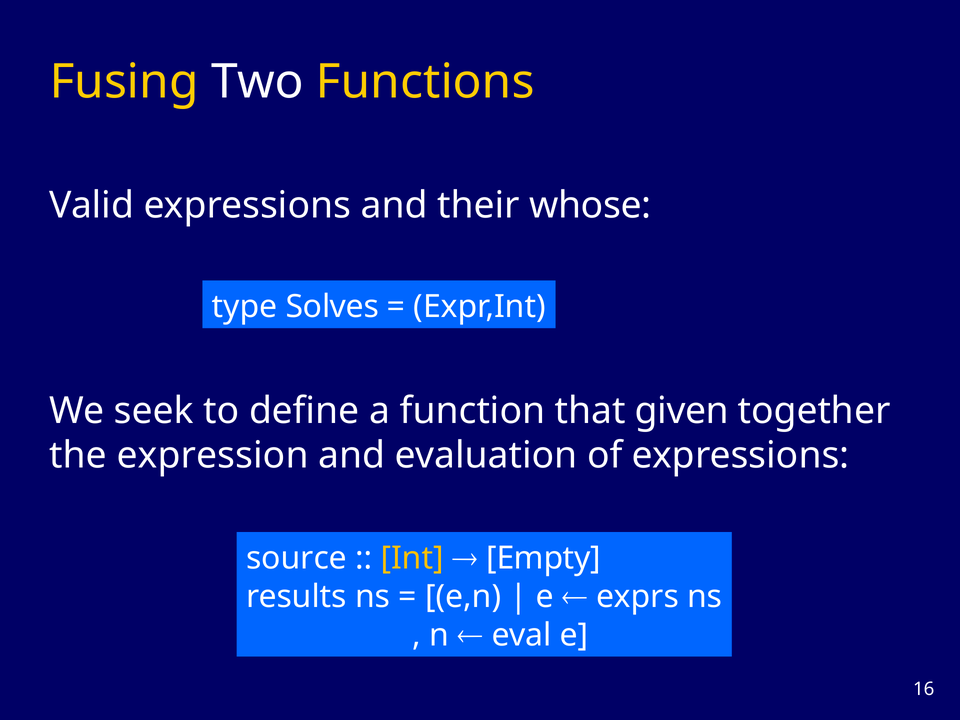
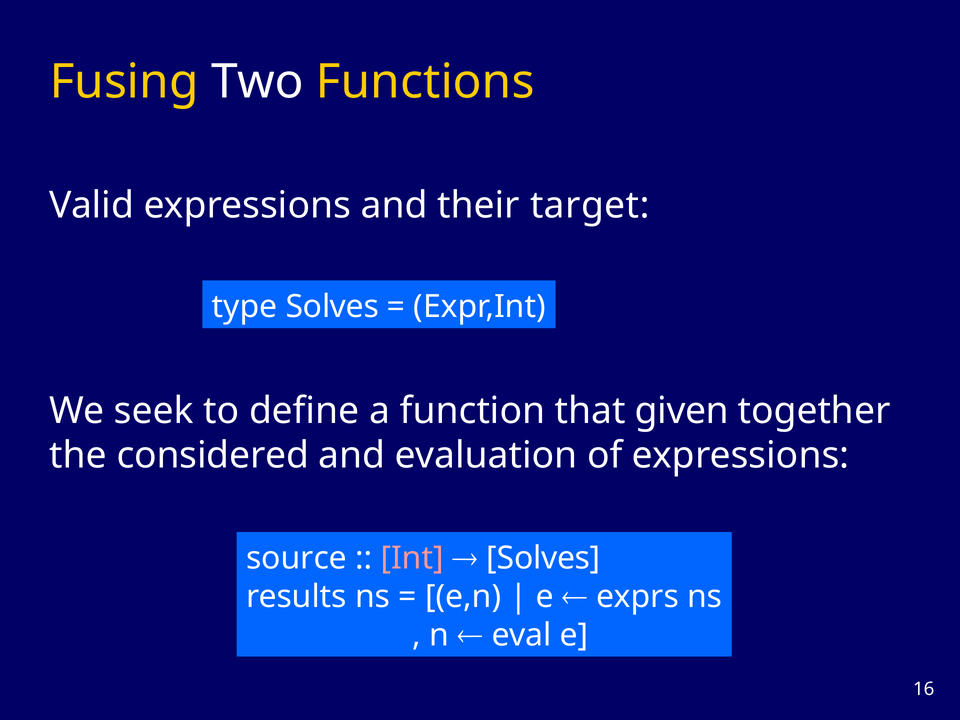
whose: whose -> target (590, 205)
expression: expression -> considered (213, 456)
Int colour: yellow -> pink (412, 558)
Empty: Empty -> Solves (543, 558)
